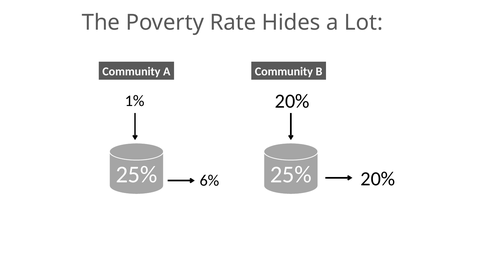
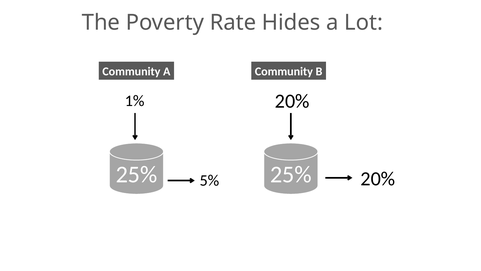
6%: 6% -> 5% (209, 180)
